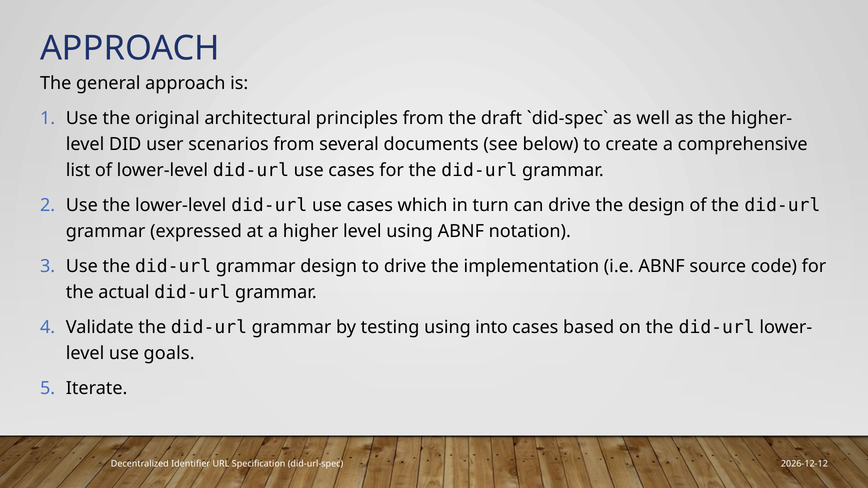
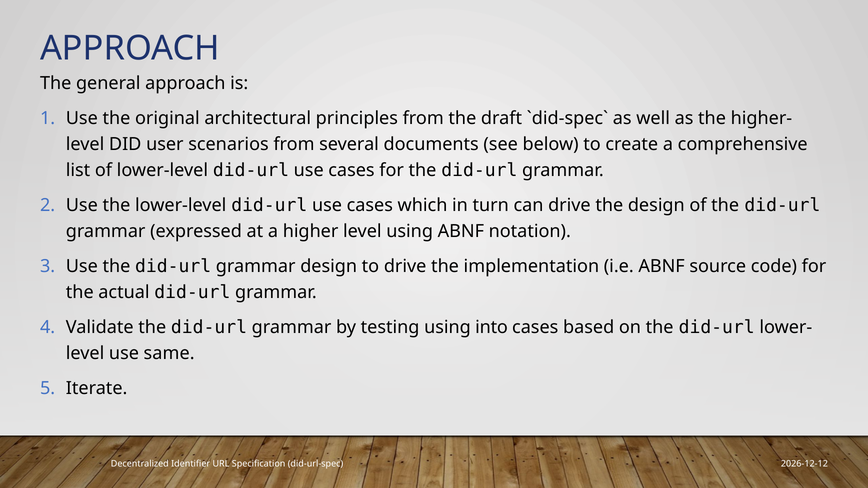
goals: goals -> same (169, 354)
